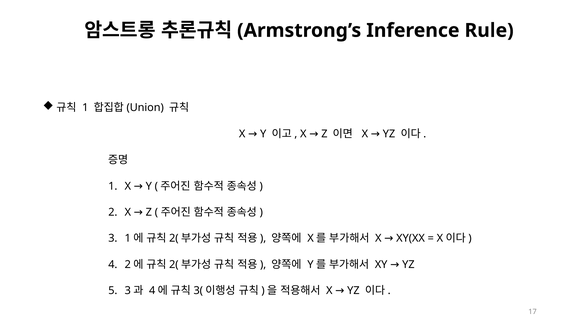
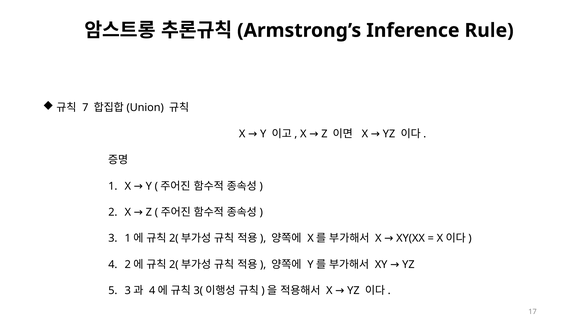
1: 1 -> 7 (85, 108)
